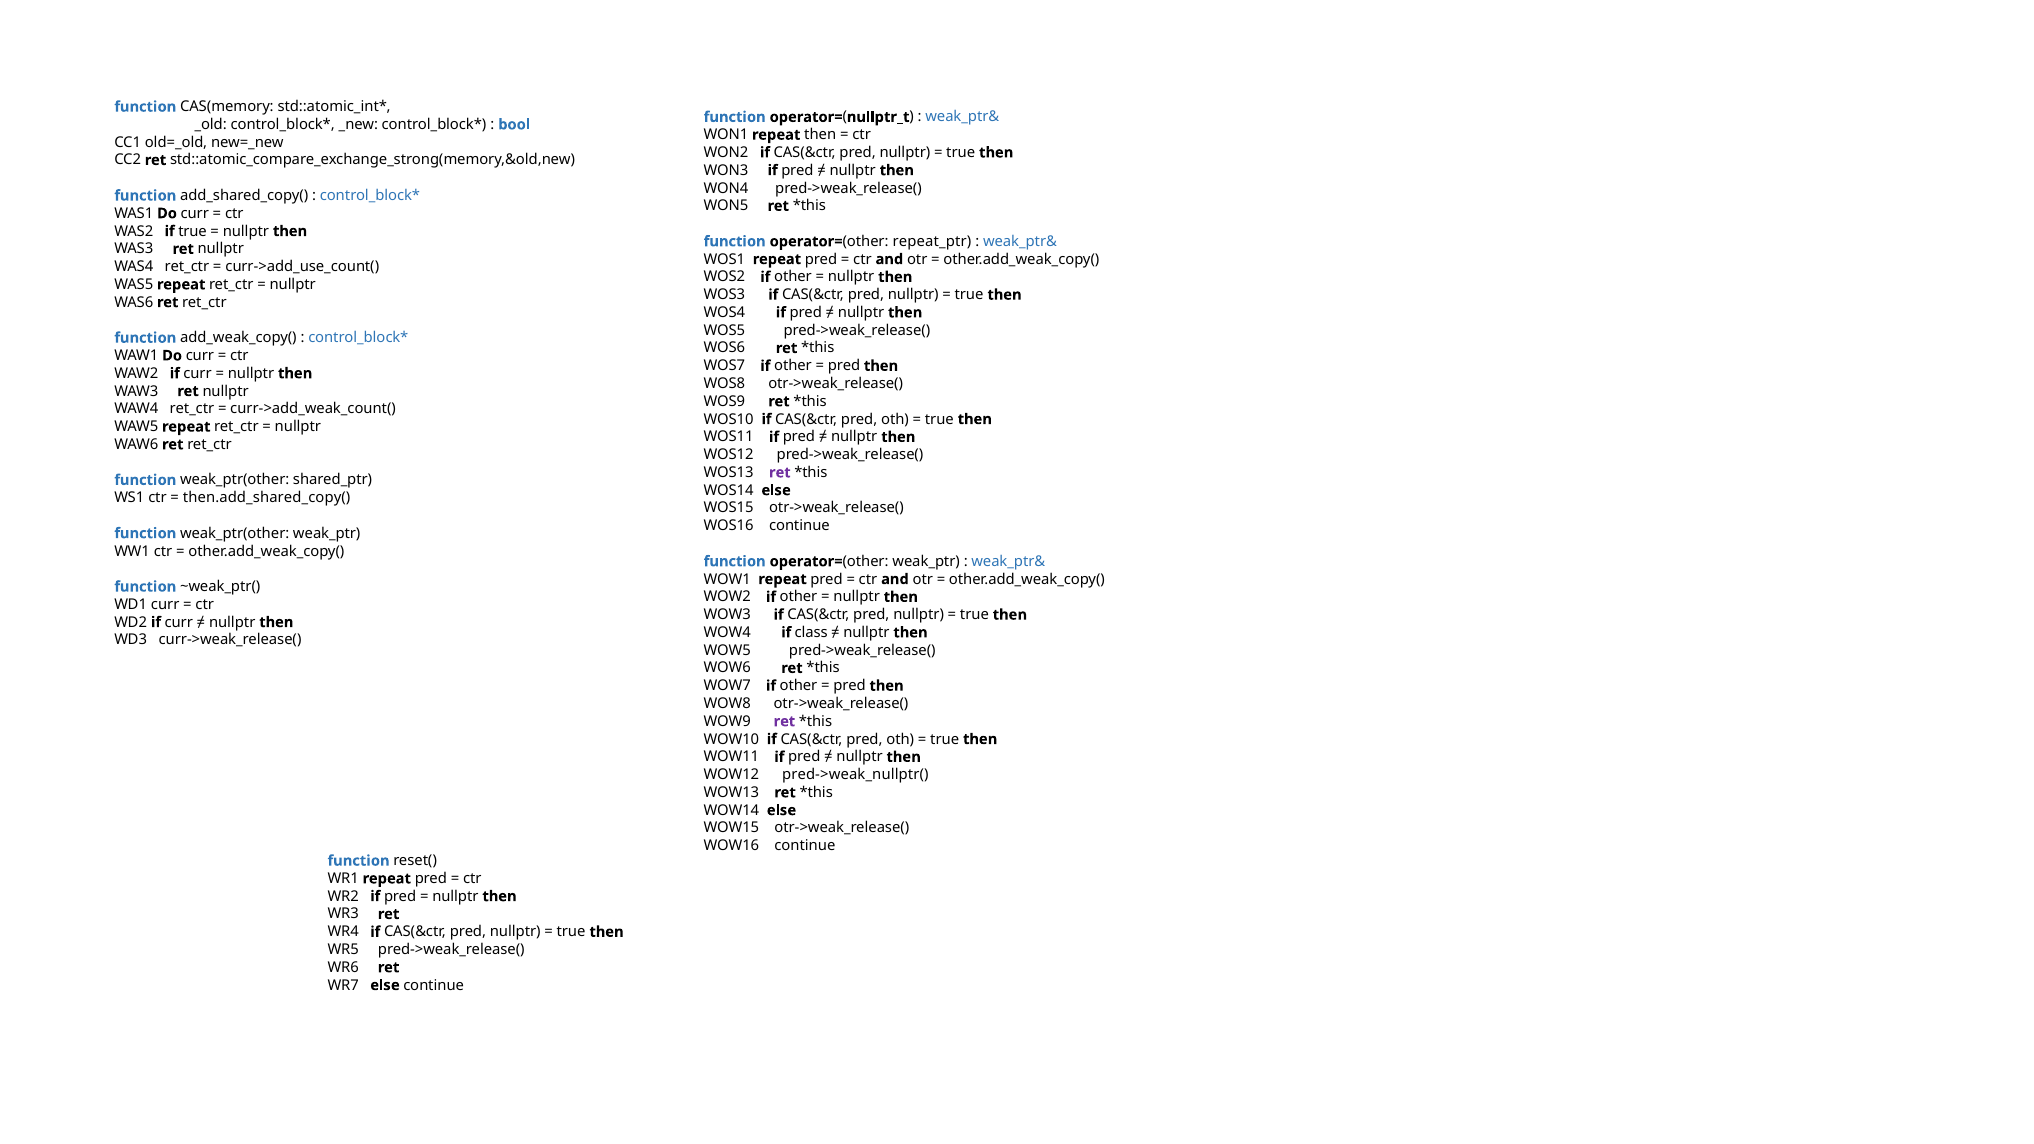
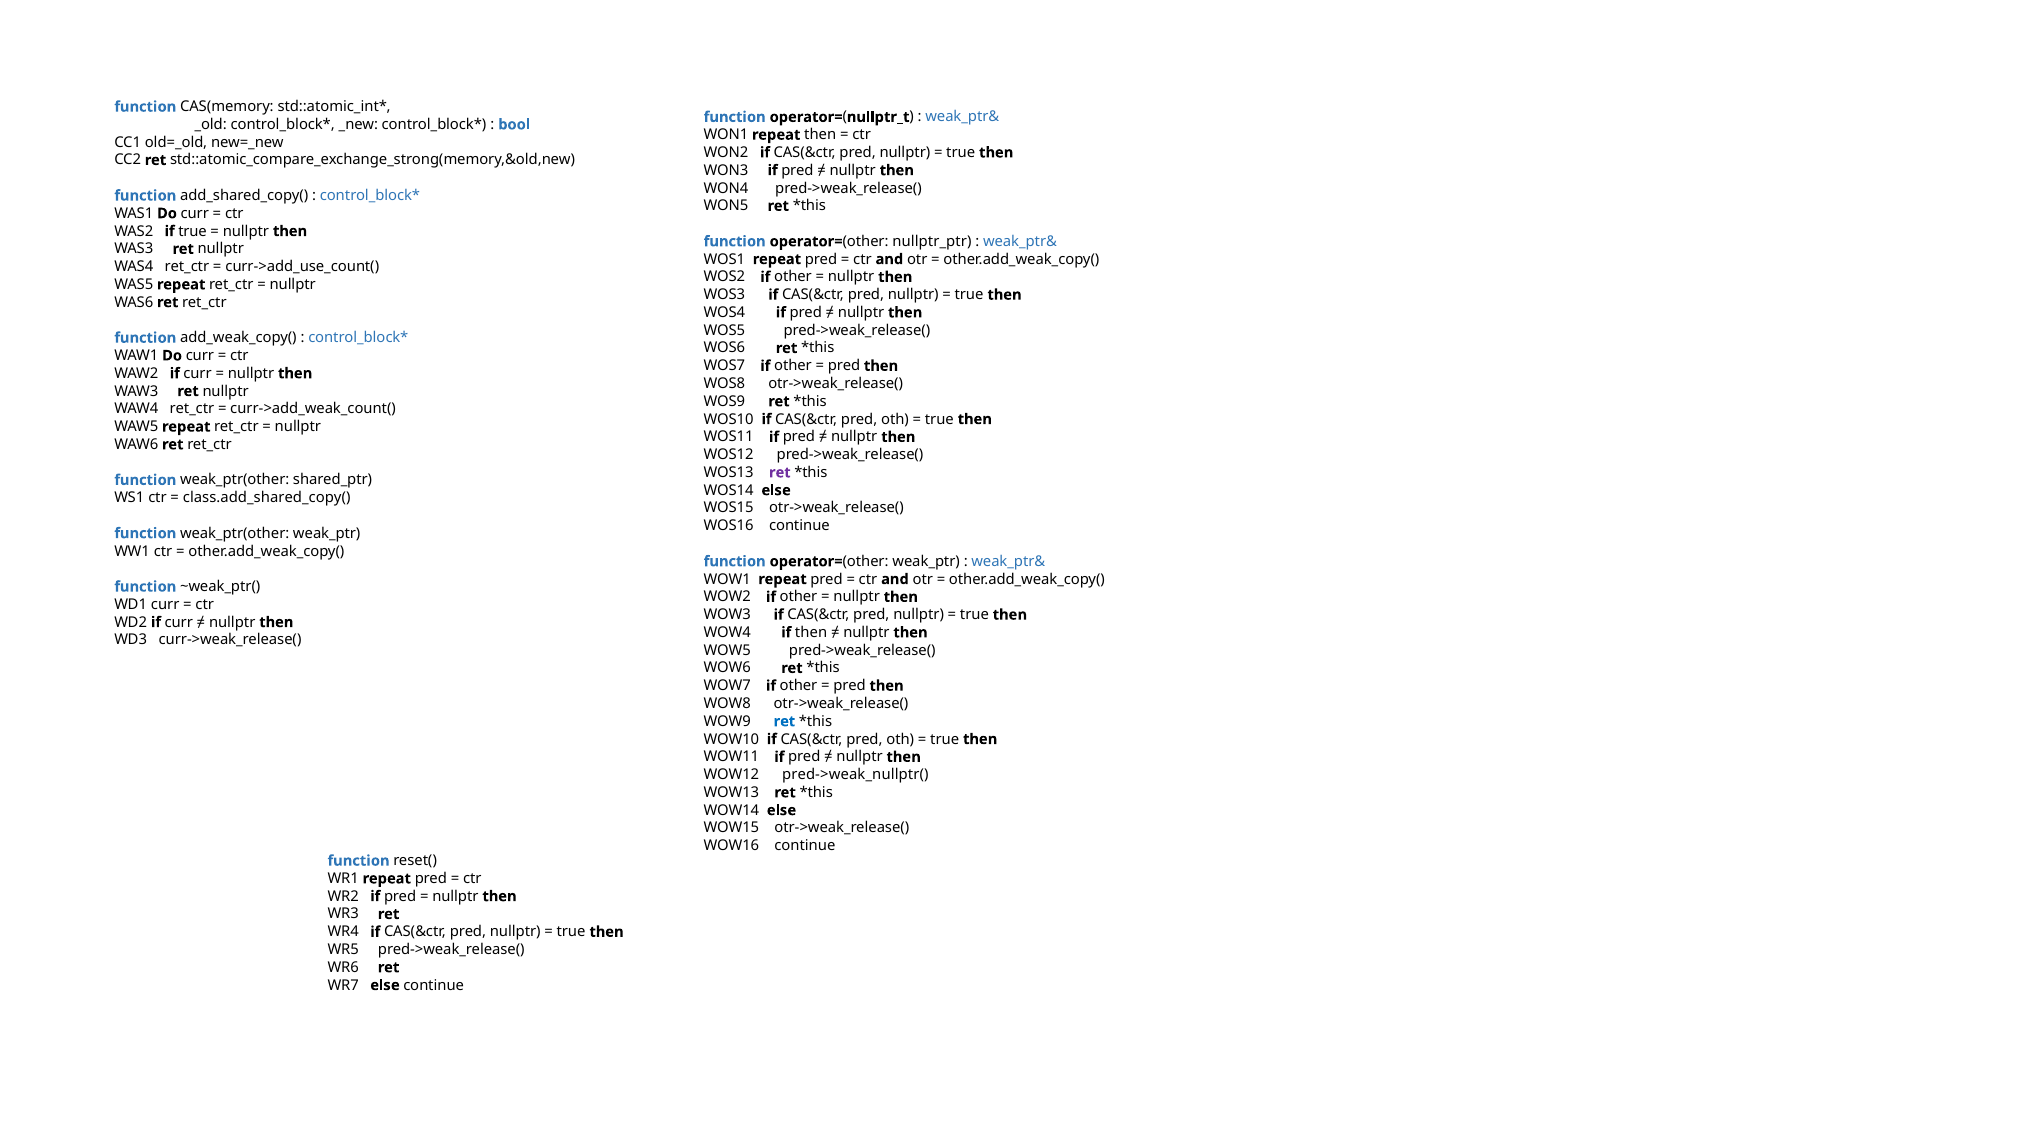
repeat_ptr: repeat_ptr -> nullptr_ptr (932, 241)
then.add_shared_copy(: then.add_shared_copy( -> class.add_shared_copy( (267, 498)
if class: class -> then (811, 633)
ret colour: purple -> blue (784, 721)
